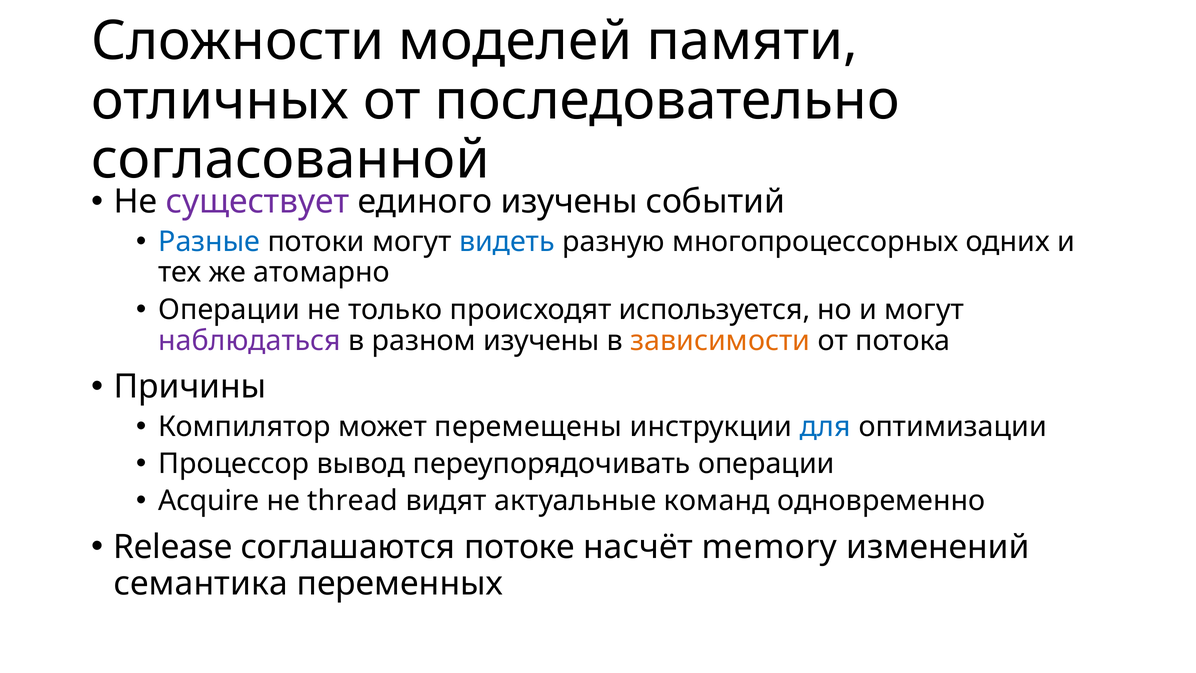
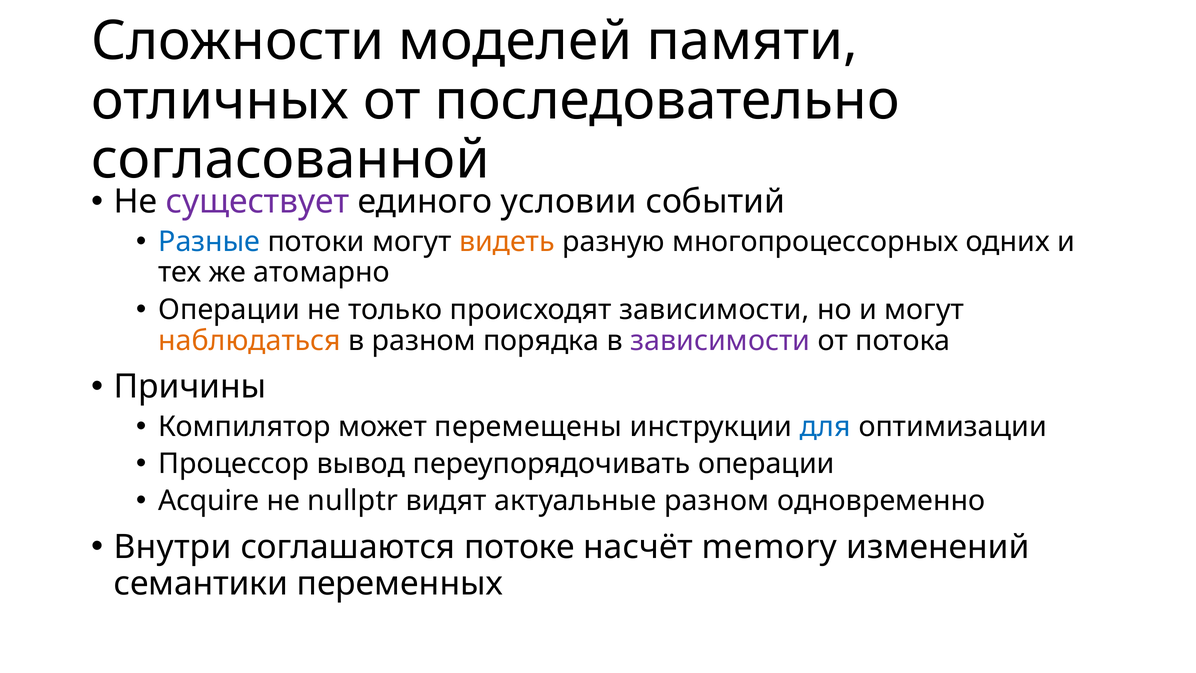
единого изучены: изучены -> условии (569, 202)
видеть colour: blue -> orange (507, 241)
происходят используется: используется -> зависимости (714, 310)
наблюдаться colour: purple -> orange (250, 340)
разном изучены: изучены -> порядка (541, 340)
зависимости colour: orange -> purple (720, 340)
thread: thread -> nullptr (353, 501)
актуальные команд: команд -> разном (717, 501)
Release: Release -> Внутри (173, 547)
семантика: семантика -> семантики (201, 583)
